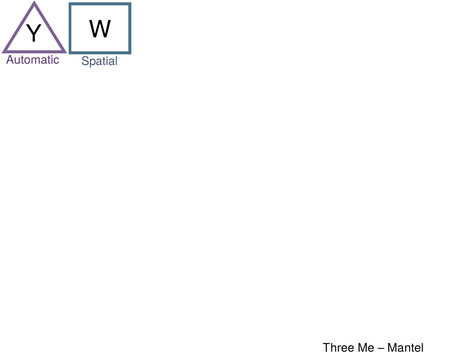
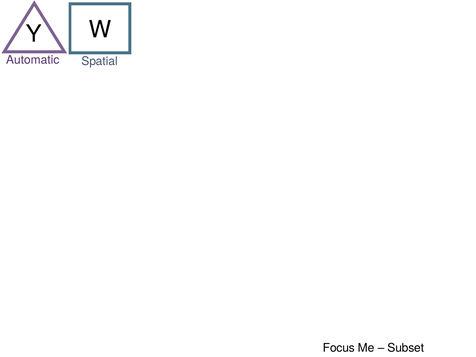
Three: Three -> Focus (339, 348)
Mantel: Mantel -> Subset (406, 348)
